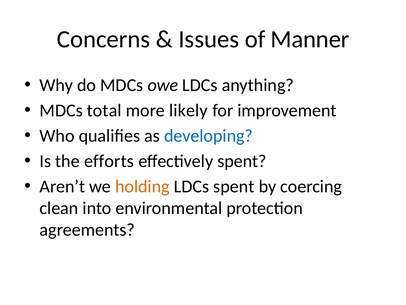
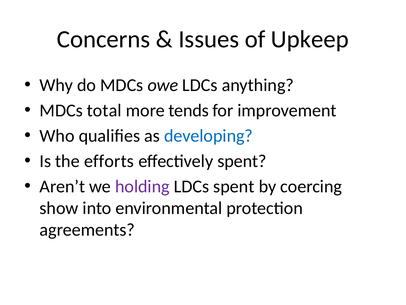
Manner: Manner -> Upkeep (310, 39)
likely: likely -> tends (189, 110)
holding colour: orange -> purple (142, 186)
clean: clean -> show (59, 208)
